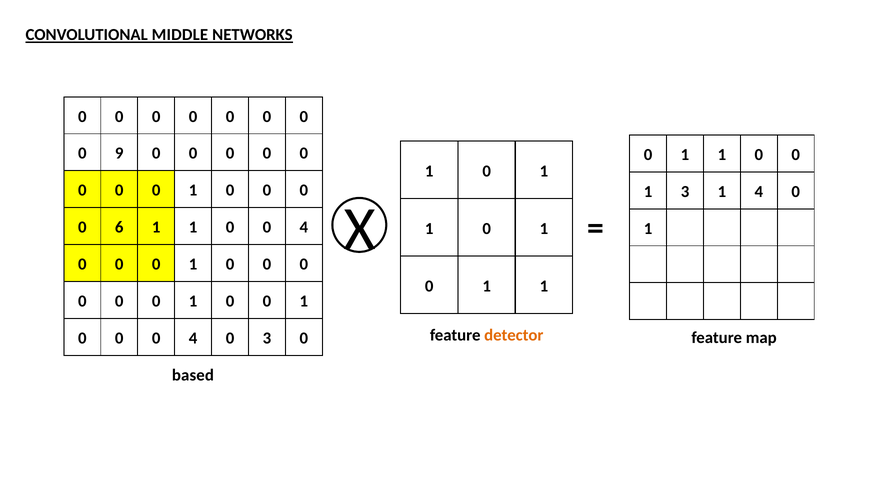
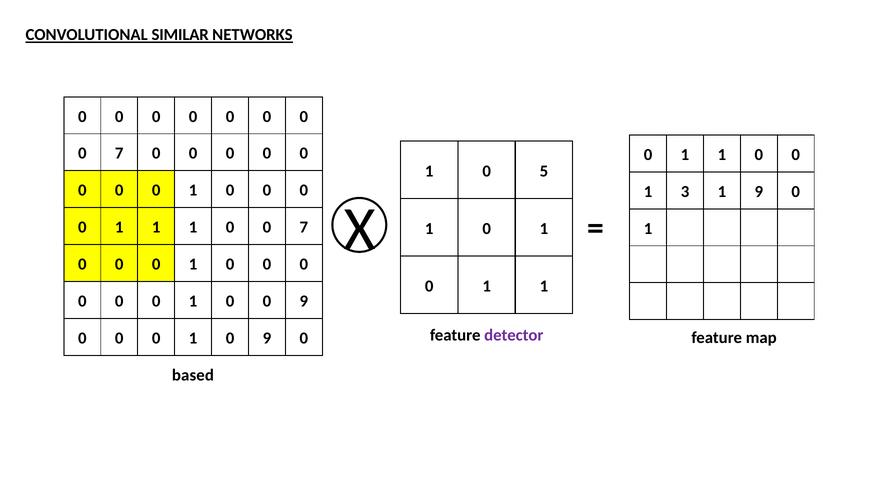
MIDDLE: MIDDLE -> SIMILAR (180, 35)
9: 9 -> 7 (119, 153)
1: 1 -> 5 (544, 171)
1 4: 4 -> 9 (759, 192)
6: 6 -> 1 (119, 227)
1 0 0 4: 4 -> 7 (304, 227)
1: 1 -> 9 (304, 301)
detector colour: orange -> purple (514, 335)
4: 4 -> 1 (193, 338)
3: 3 -> 9 (267, 338)
